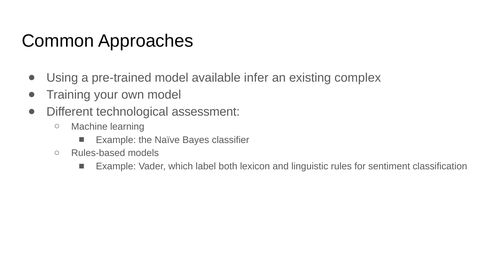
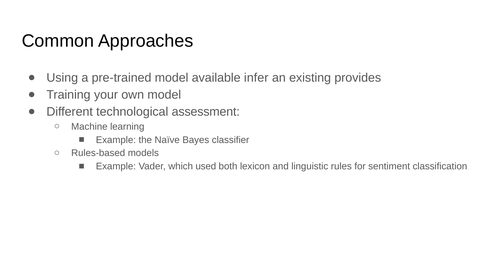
complex: complex -> provides (358, 78)
label: label -> used (206, 166)
